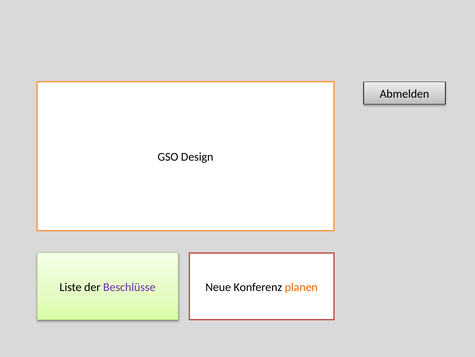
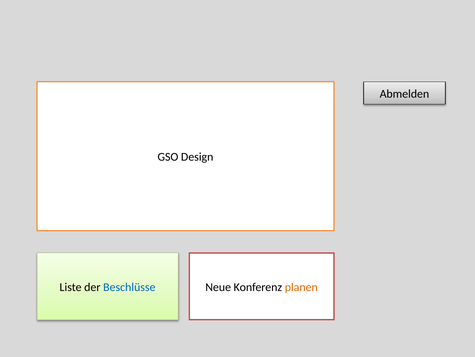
Beschlüsse colour: purple -> blue (129, 287)
